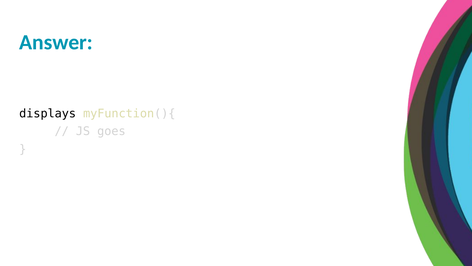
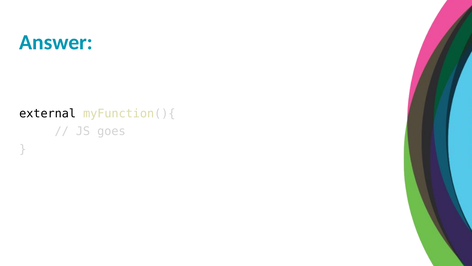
displays: displays -> external (48, 114)
